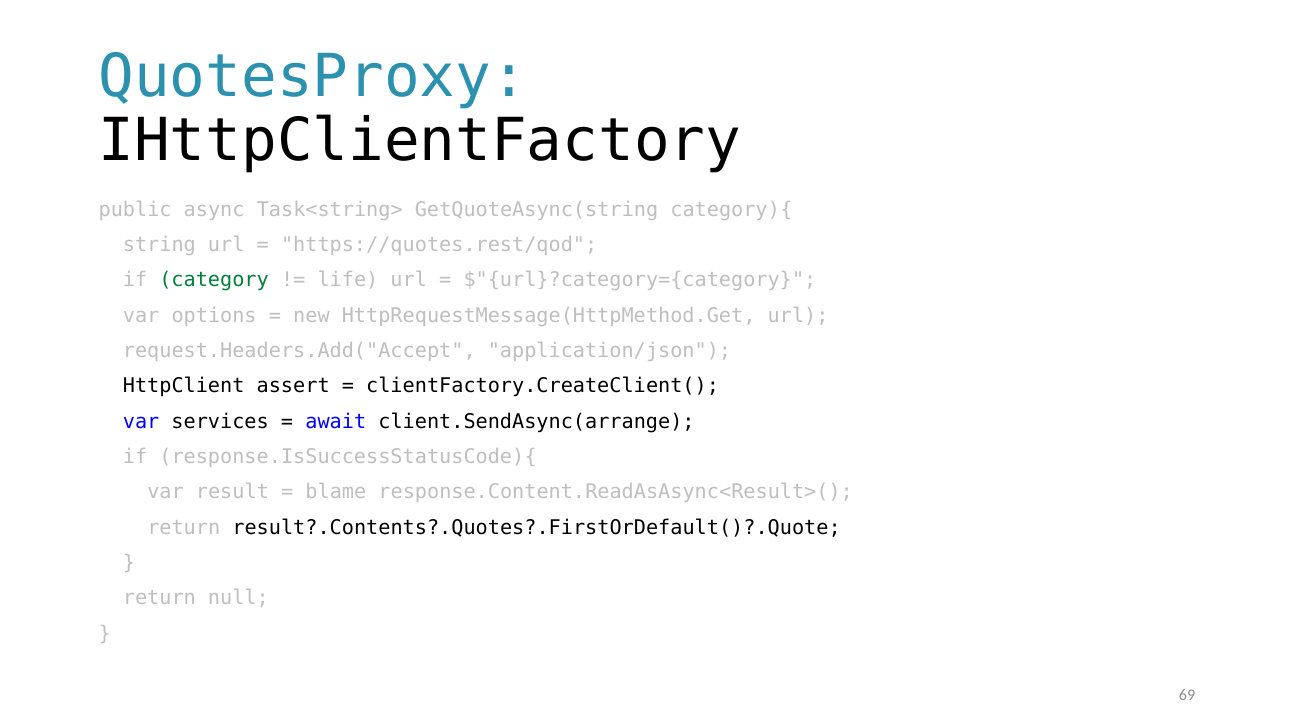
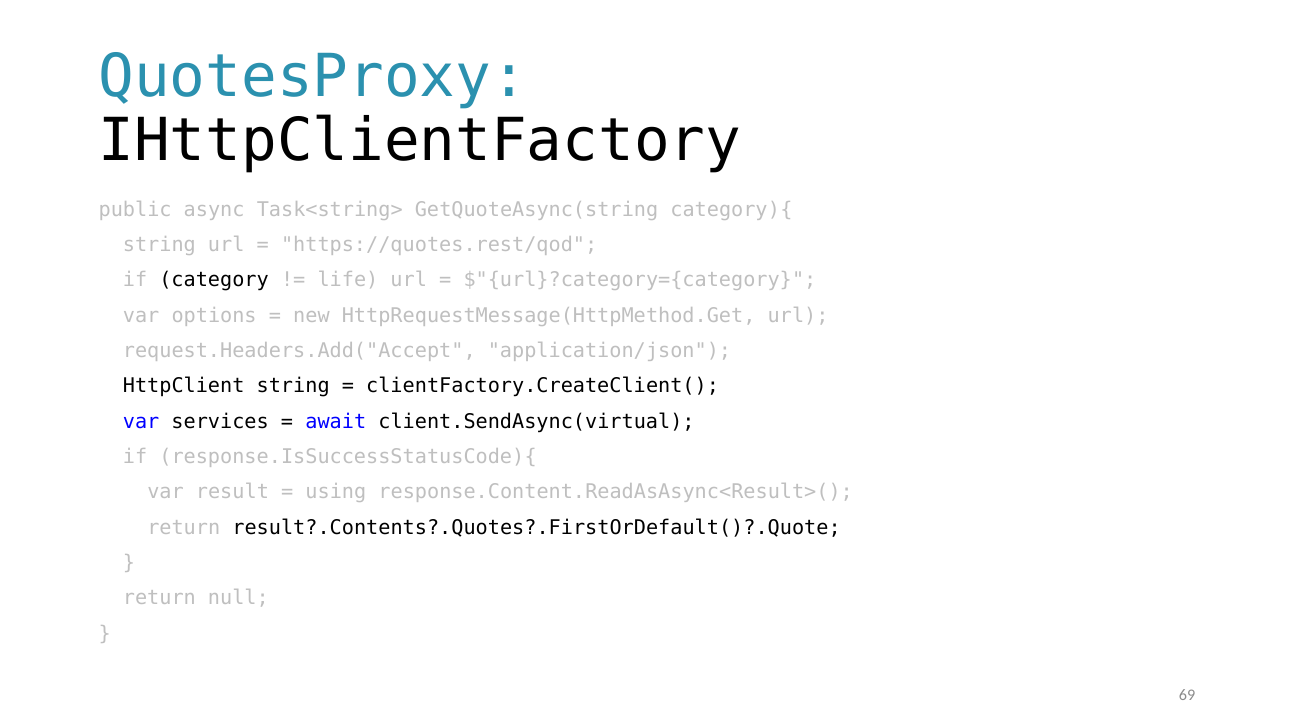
category colour: green -> black (214, 280)
HttpClient assert: assert -> string (293, 386)
client.SendAsync(arrange: client.SendAsync(arrange -> client.SendAsync(virtual (536, 421)
blame: blame -> using (336, 492)
